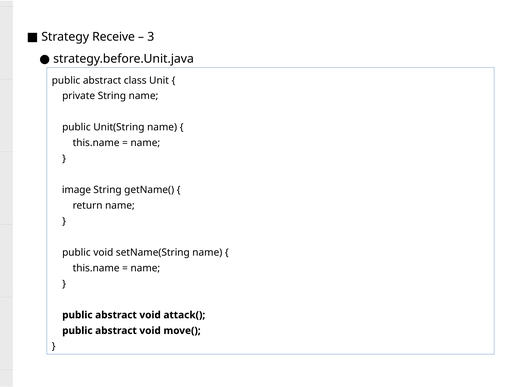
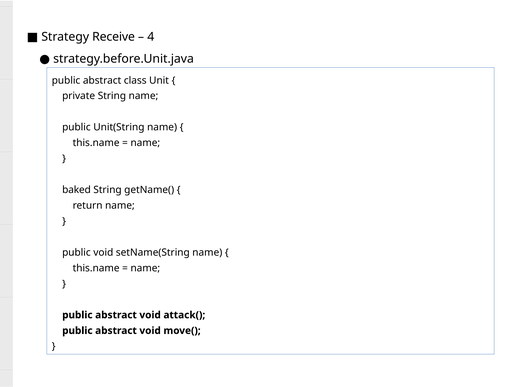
3: 3 -> 4 (151, 37)
image: image -> baked (76, 190)
